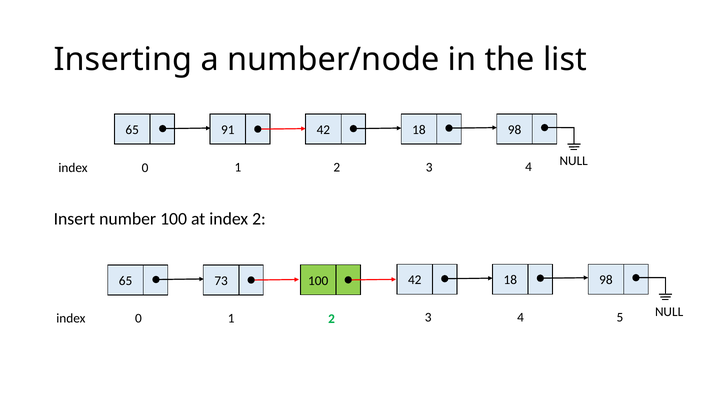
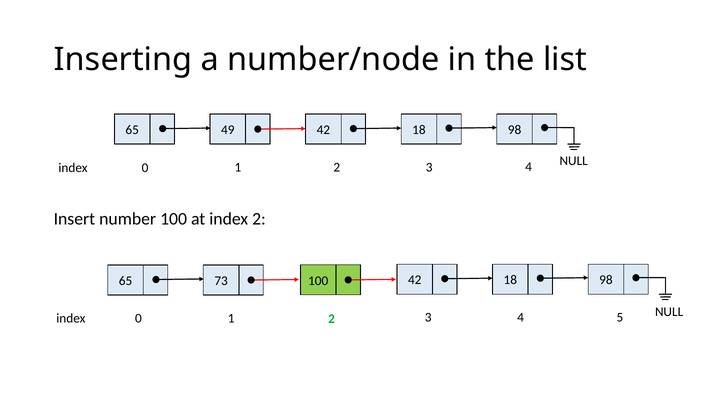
91: 91 -> 49 (228, 130)
